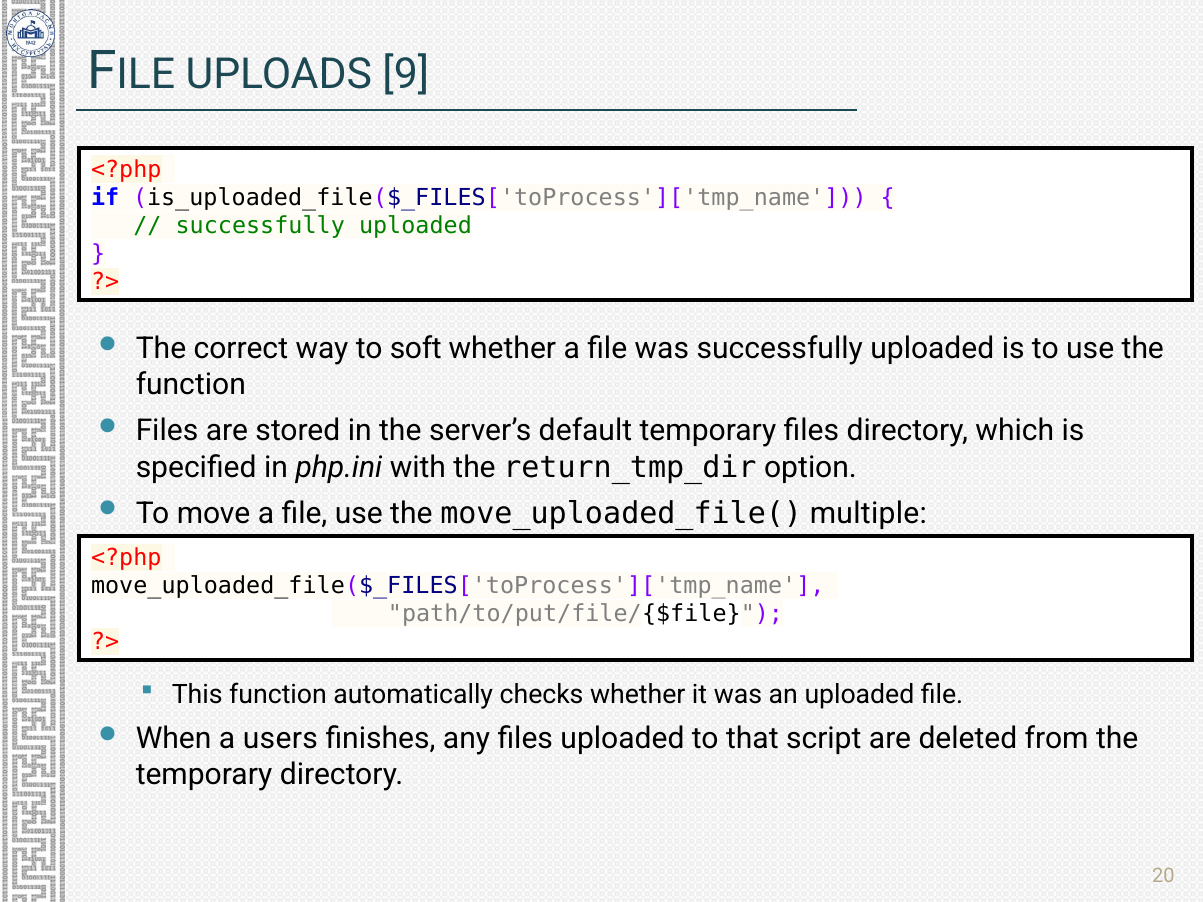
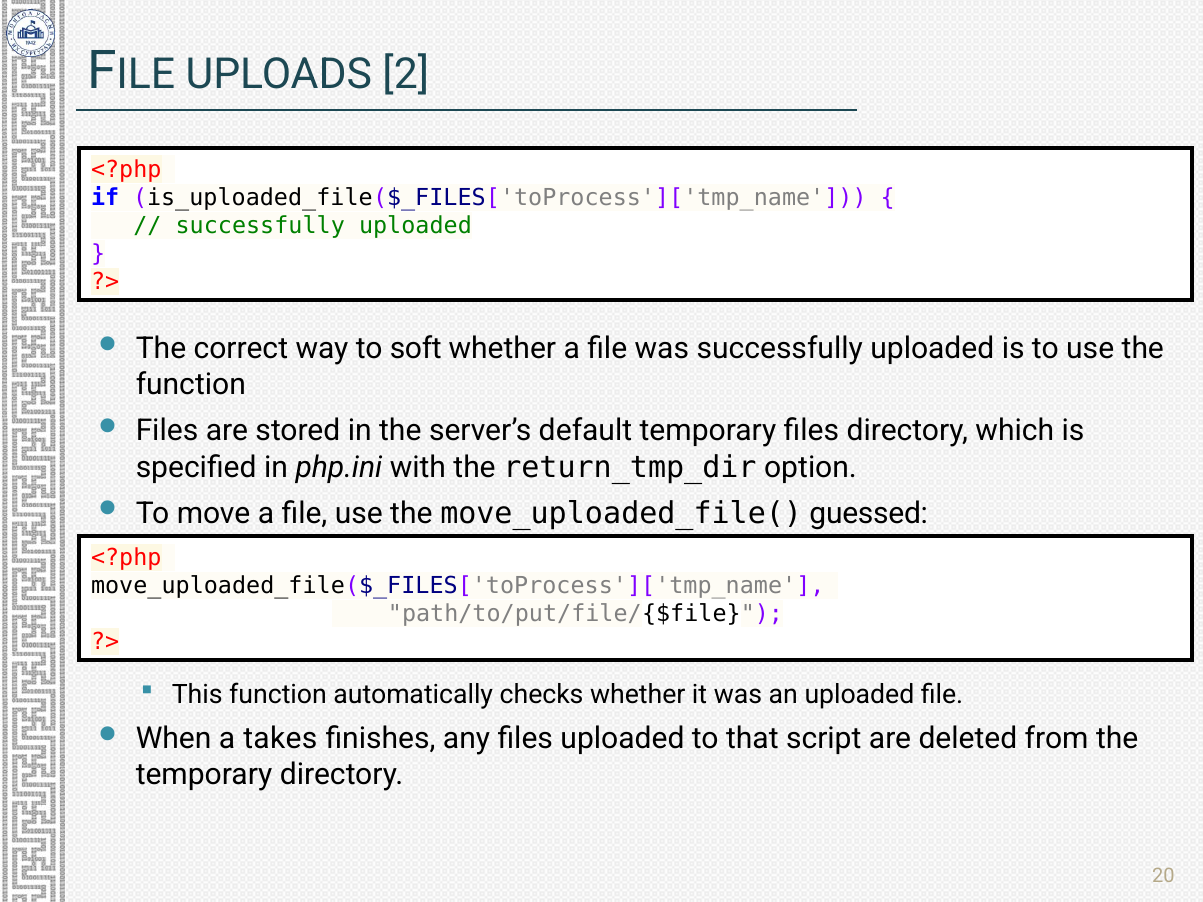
9: 9 -> 2 (406, 74)
multiple: multiple -> guessed (869, 513)
users: users -> takes (280, 739)
